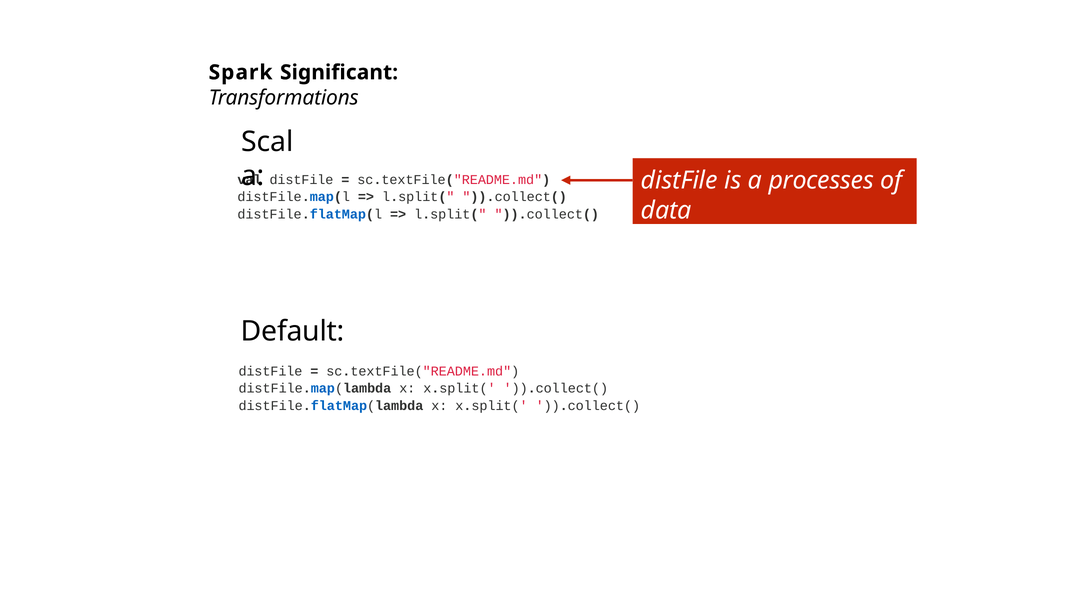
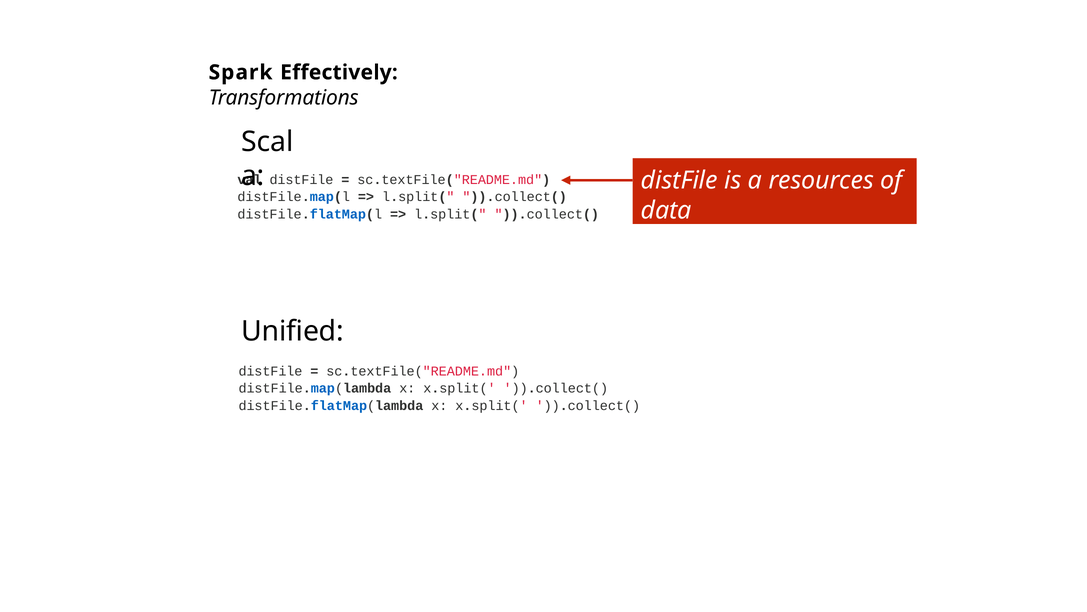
Significant: Significant -> Effectively (339, 72)
processes: processes -> resources (821, 181)
Default: Default -> Unified (292, 331)
